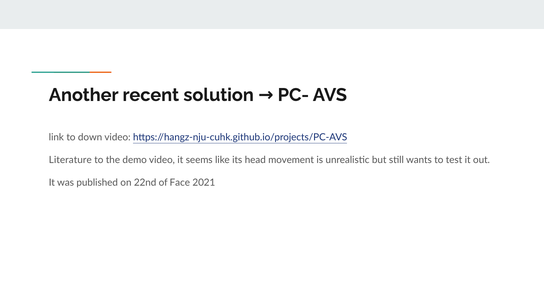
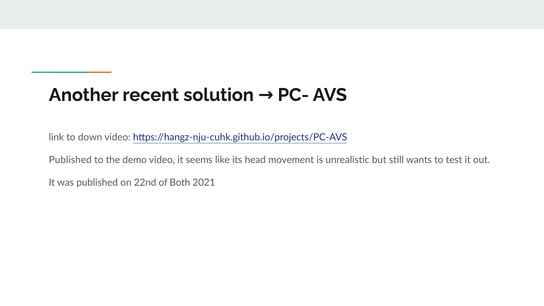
Literature: Literature -> Published (70, 160)
Face: Face -> Both (180, 183)
